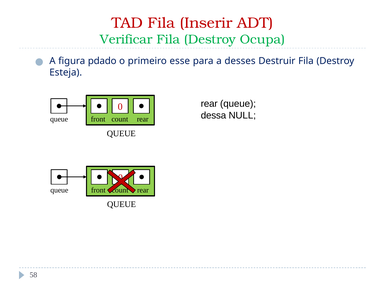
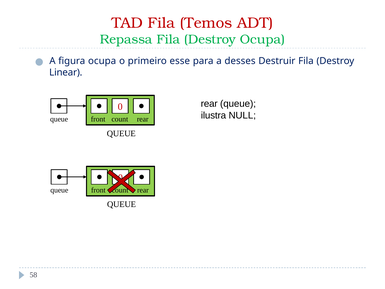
Inserir: Inserir -> Temos (206, 23)
Verificar: Verificar -> Repassa (126, 39)
figura pdado: pdado -> ocupa (102, 61)
Esteja: Esteja -> Linear (66, 72)
dessa: dessa -> ilustra (213, 115)
